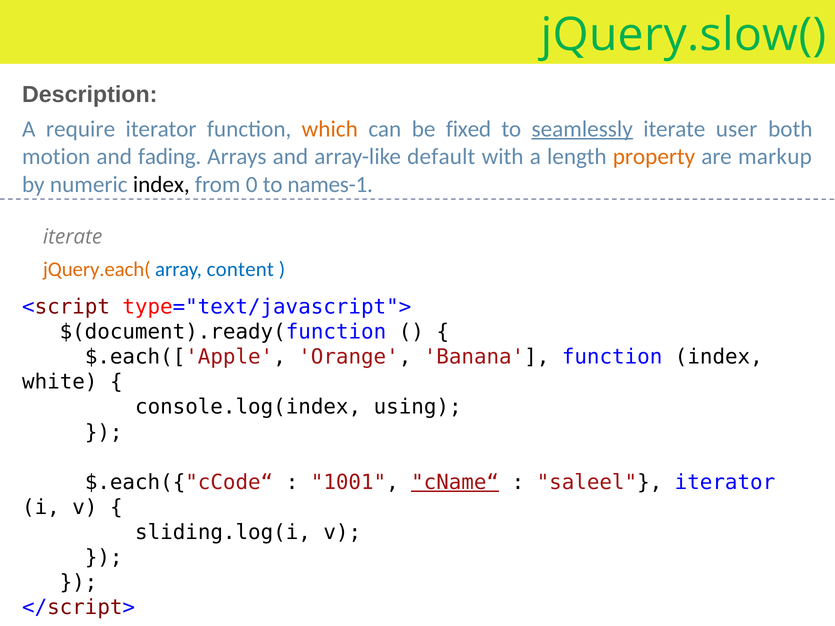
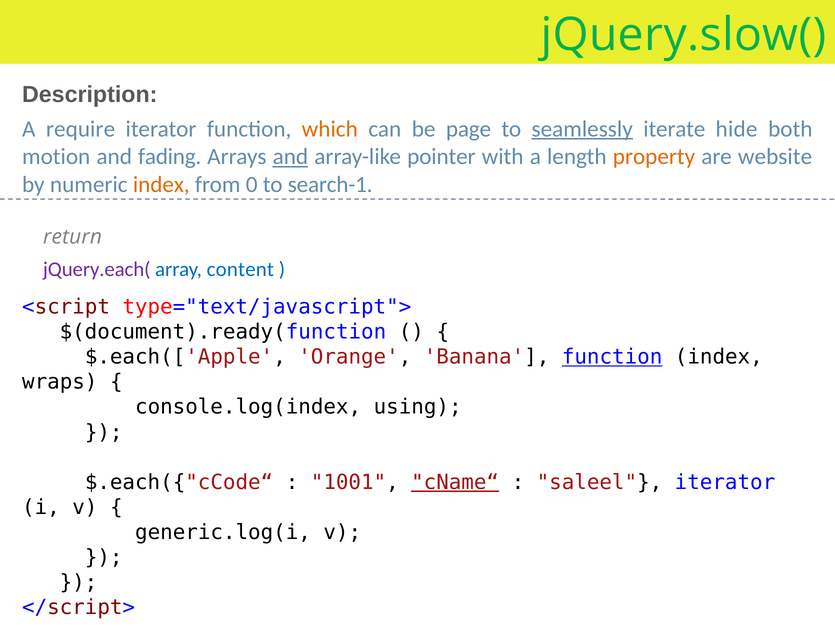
fixed: fixed -> page (469, 129)
user: user -> hide (737, 129)
and underline: none -> present (290, 157)
default: default -> pointer (441, 157)
markup: markup -> website (775, 157)
index colour: black -> orange (161, 185)
names-1: names-1 -> search-1 (330, 185)
iterate: iterate -> return (73, 237)
jQuery.each( colour: orange -> purple (97, 270)
function underline: none -> present (612, 357)
white: white -> wraps (60, 382)
sliding.log(i: sliding.log(i -> generic.log(i (223, 533)
